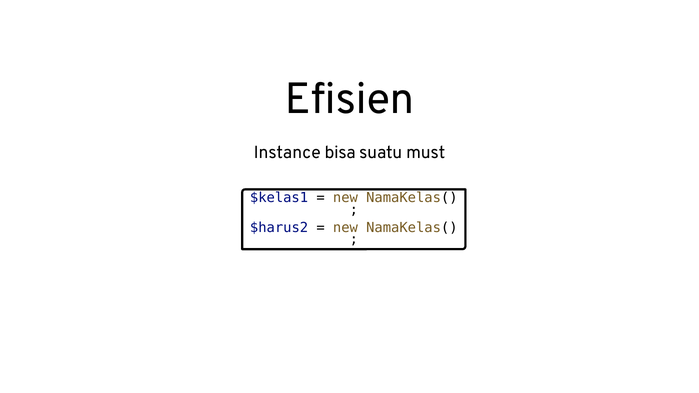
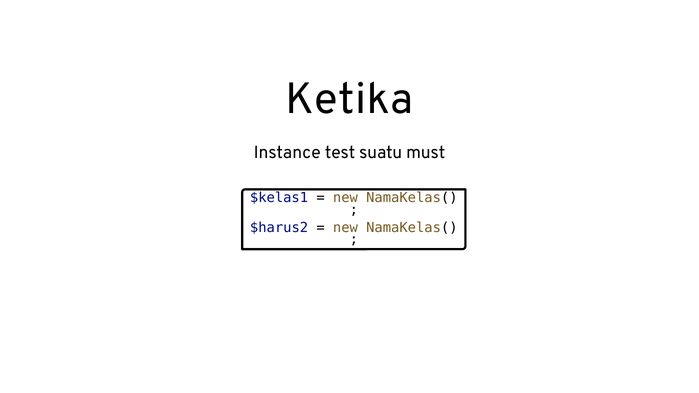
Efisien: Efisien -> Ketika (349, 99)
bisa: bisa -> test (340, 153)
